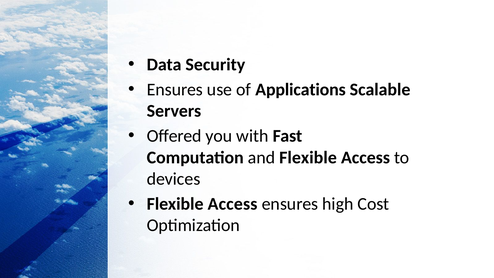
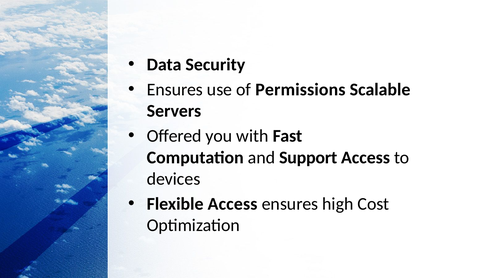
Applications: Applications -> Permissions (300, 89)
and Flexible: Flexible -> Support (308, 157)
